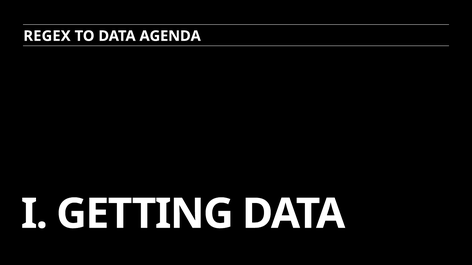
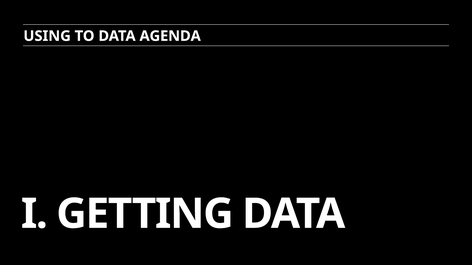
REGEX: REGEX -> USING (47, 36)
